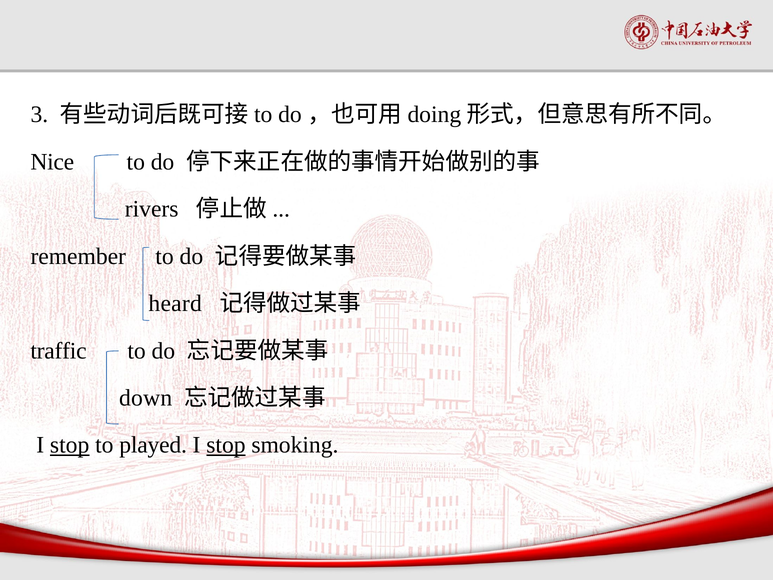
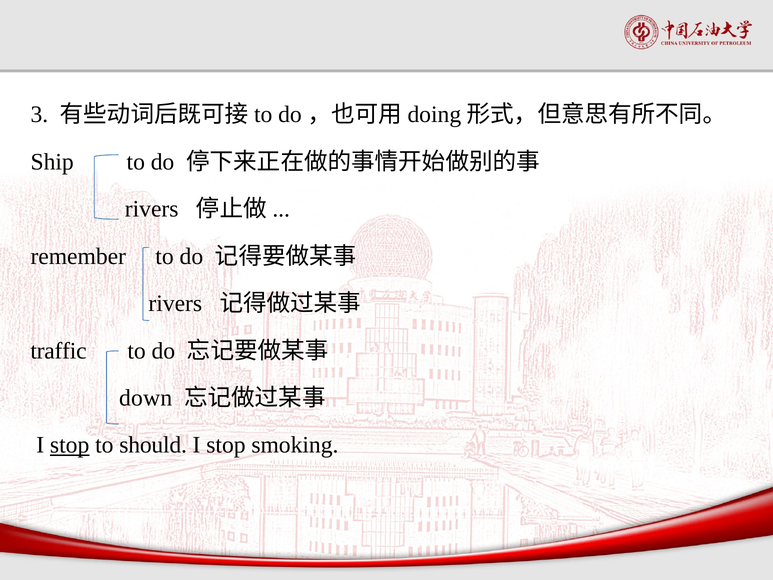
Nice: Nice -> Ship (52, 162)
heard: heard -> rivers (175, 303)
played: played -> should (153, 445)
stop underline: present -> none (226, 445)
